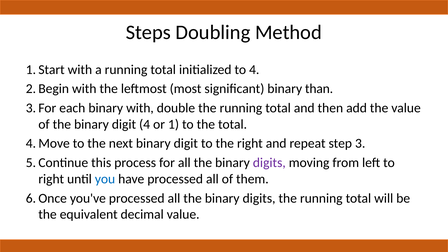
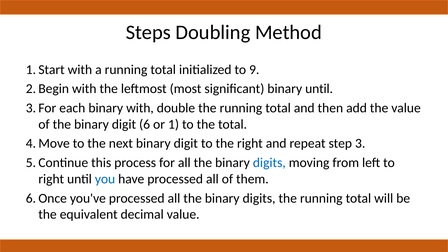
to 4: 4 -> 9 (254, 70)
binary than: than -> until (319, 89)
digit 4: 4 -> 6 (145, 124)
digits colour: purple -> blue (269, 163)
